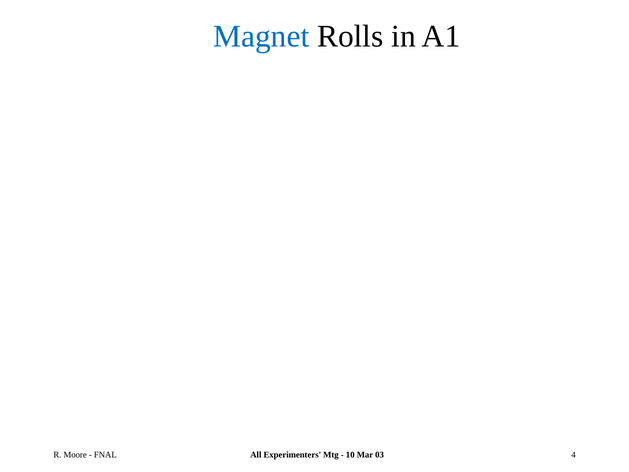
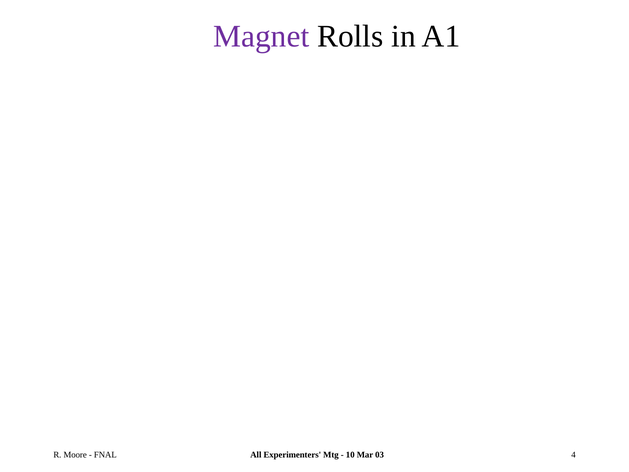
Magnet colour: blue -> purple (261, 36)
